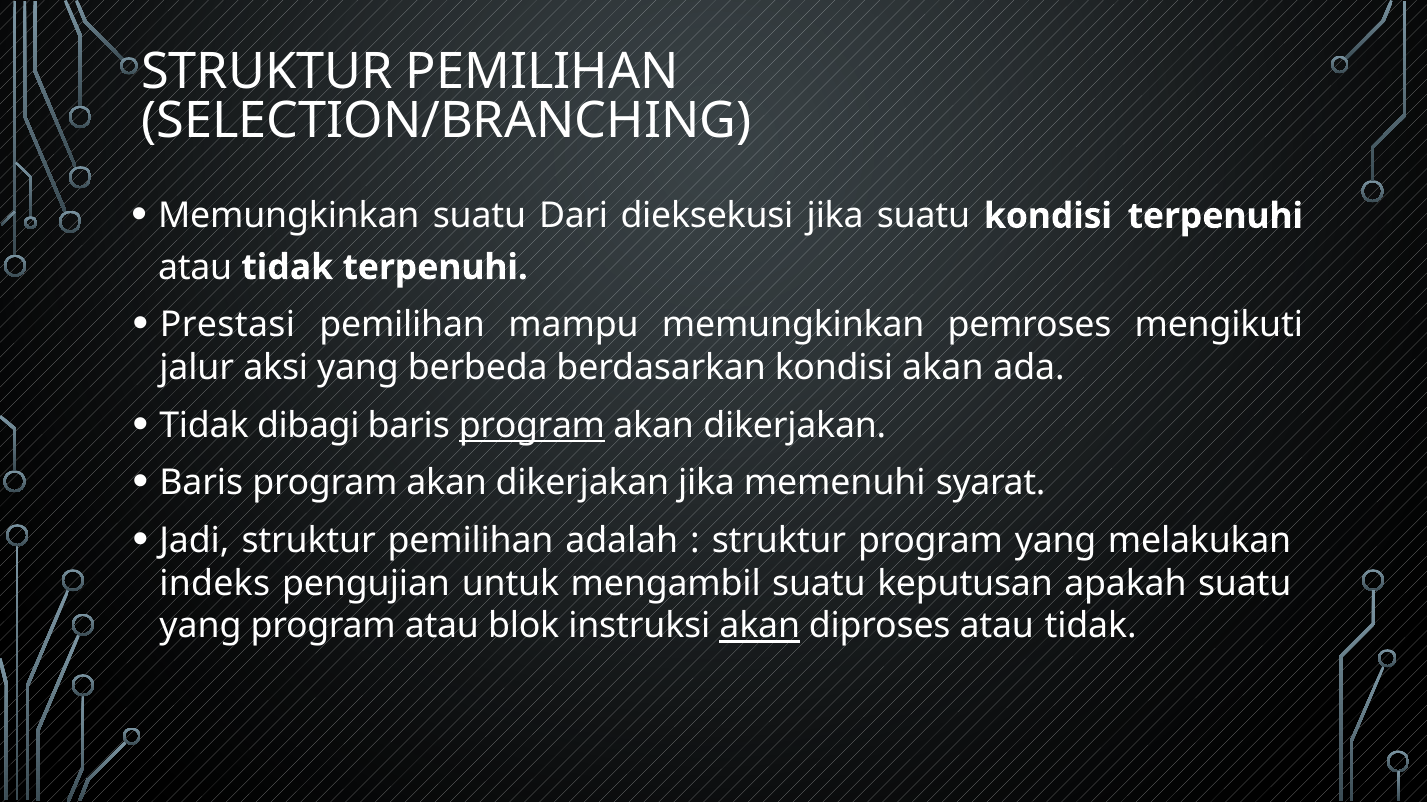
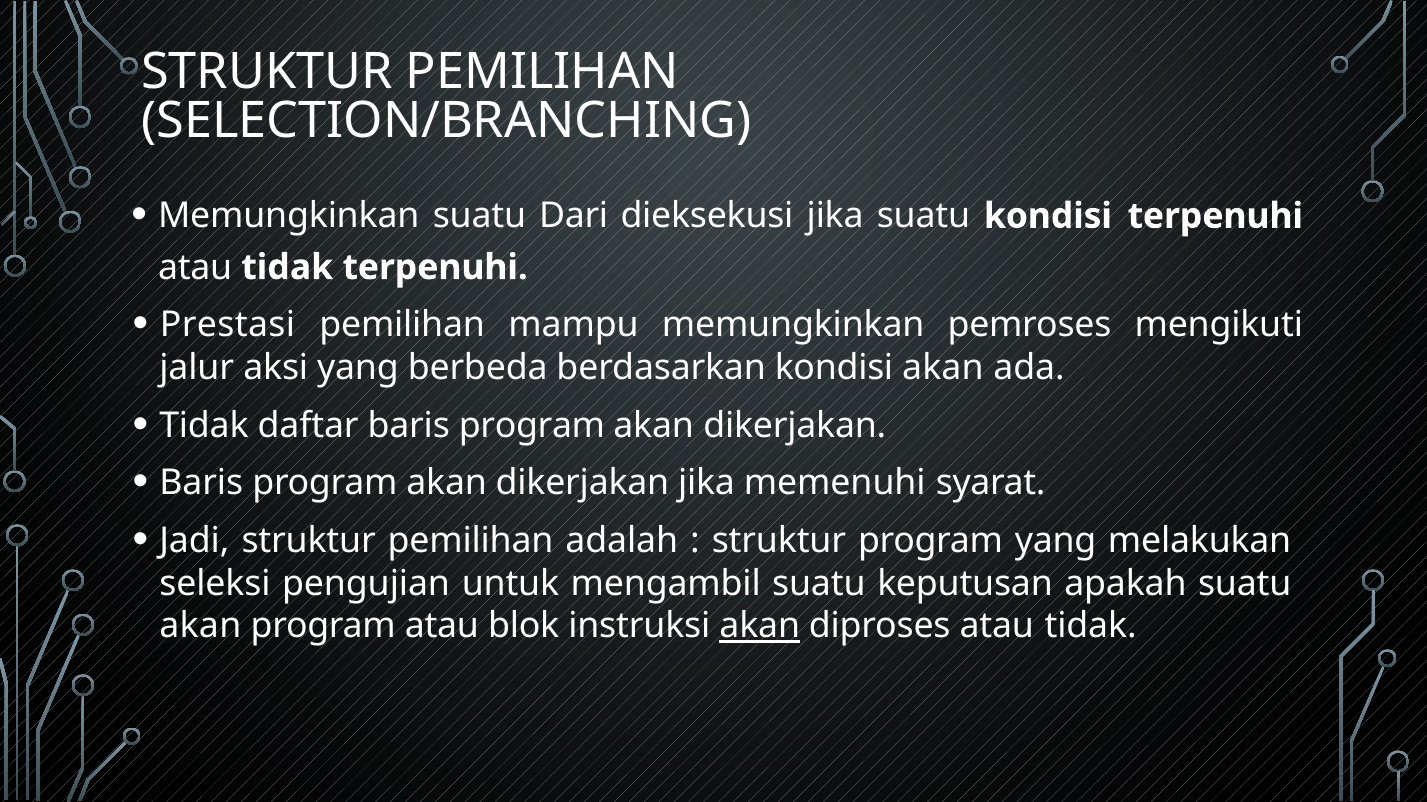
dibagi: dibagi -> daftar (308, 426)
program underline: present -> none (532, 426)
indeks: indeks -> seleksi (215, 584)
yang: yang -> akan (200, 627)
